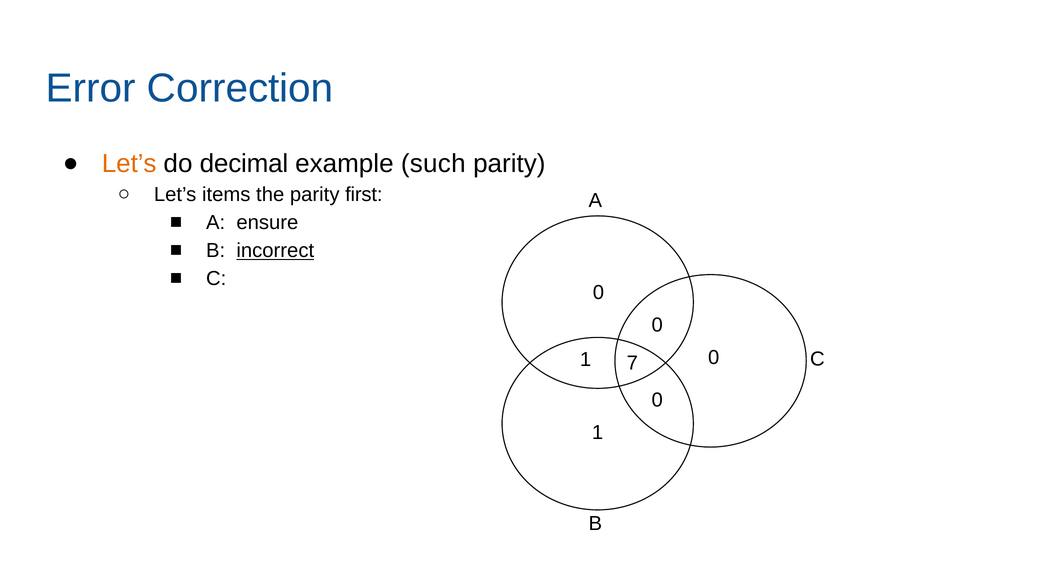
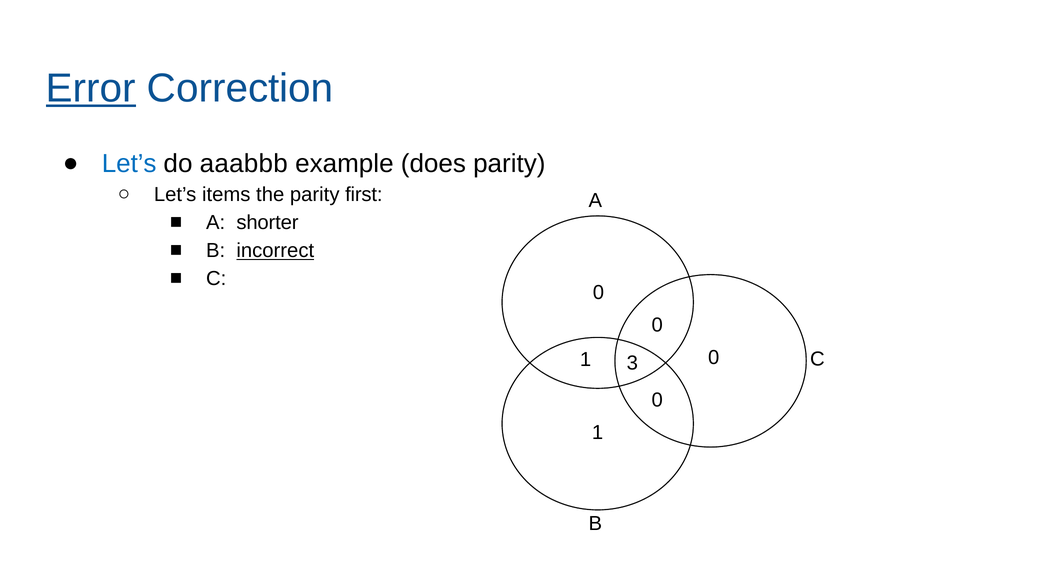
Error underline: none -> present (91, 88)
Let’s colour: orange -> blue (129, 164)
decimal: decimal -> aaabbb (244, 164)
such: such -> does (433, 164)
ensure: ensure -> shorter (267, 223)
7: 7 -> 3 (632, 363)
